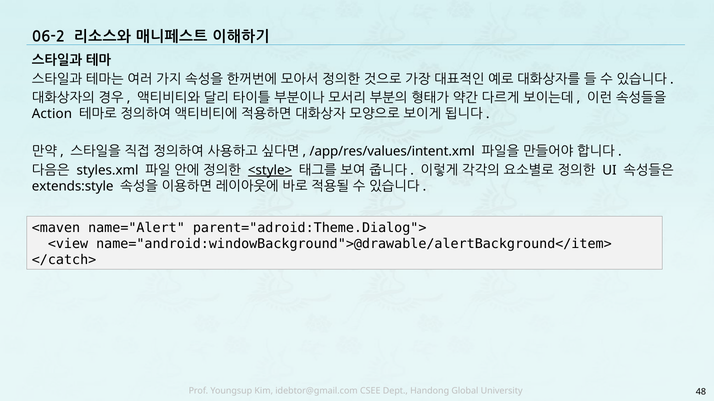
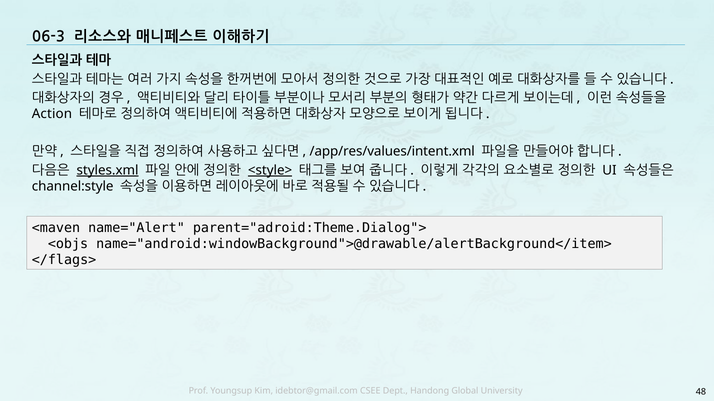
06-2: 06-2 -> 06-3 (49, 37)
styles.xml underline: none -> present (108, 170)
extends:style: extends:style -> channel:style (73, 186)
<view: <view -> <objs (68, 244)
</catch>: </catch> -> </flags> (64, 260)
